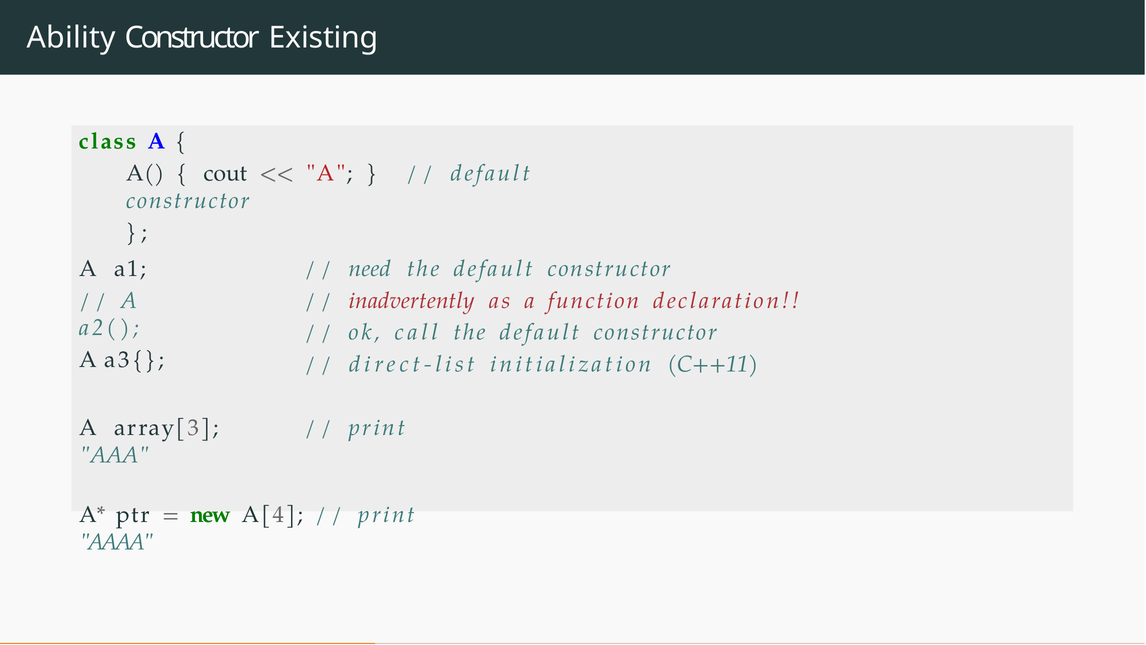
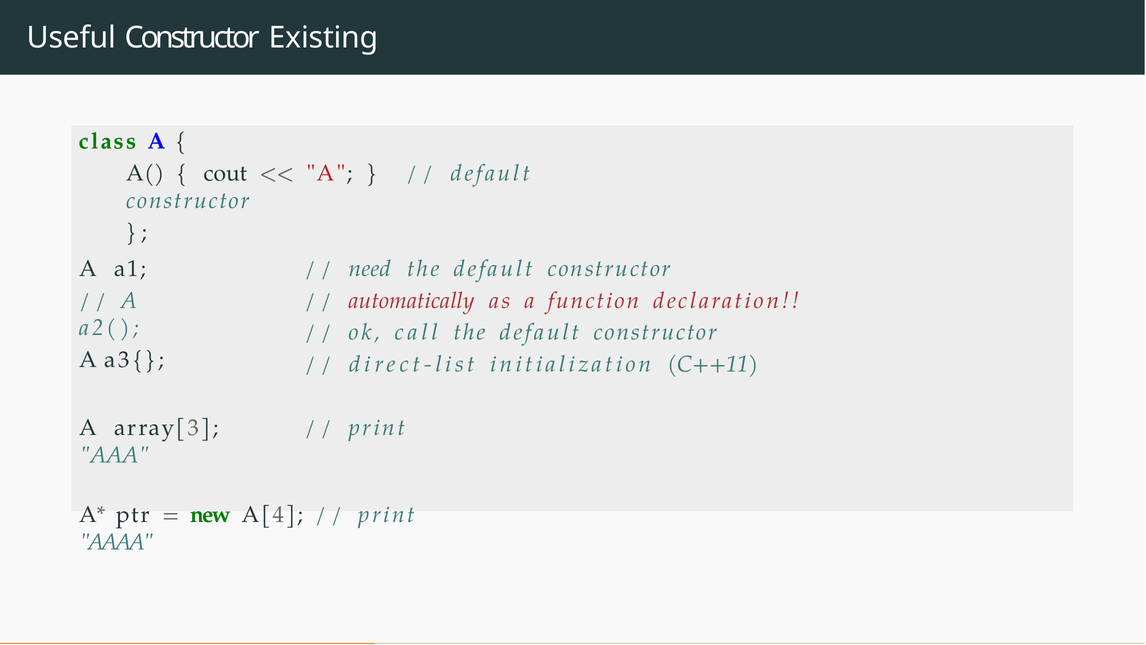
Ability: Ability -> Useful (71, 38)
inadvertently: inadvertently -> automatically (412, 300)
